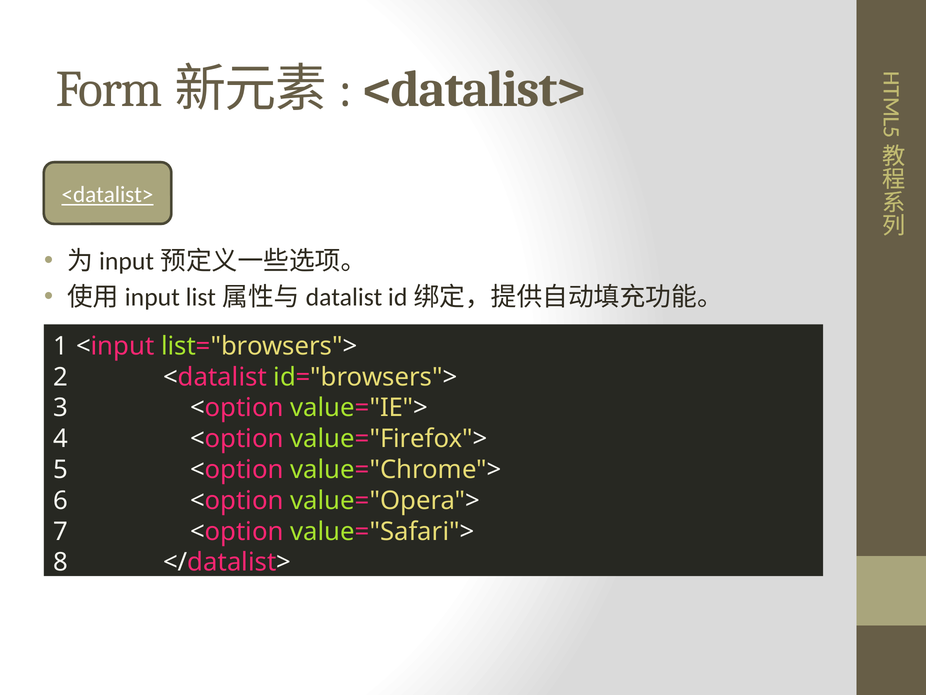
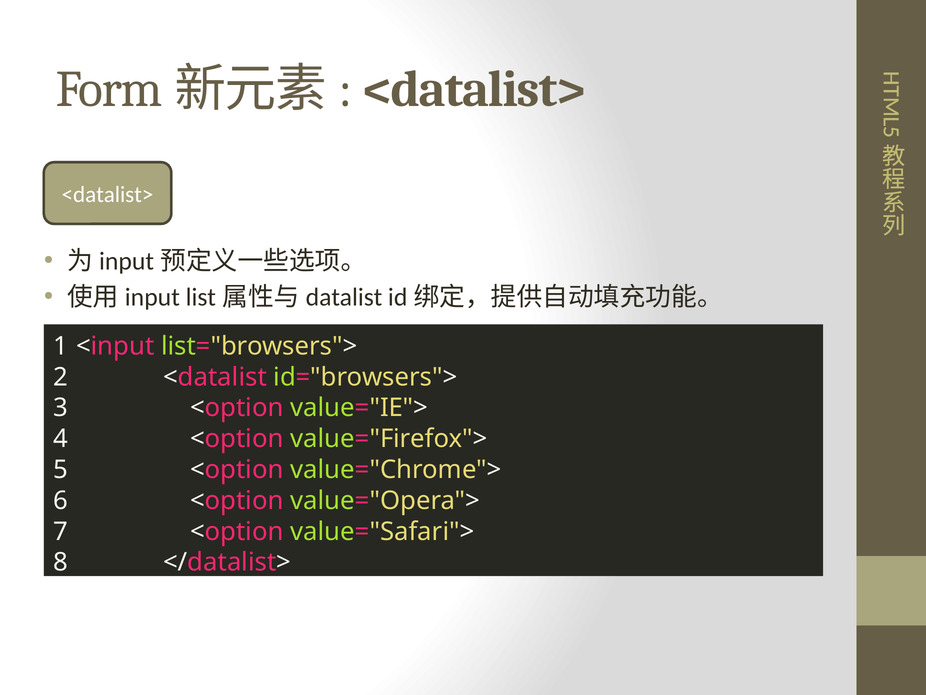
<datalist> underline: present -> none (108, 195)
